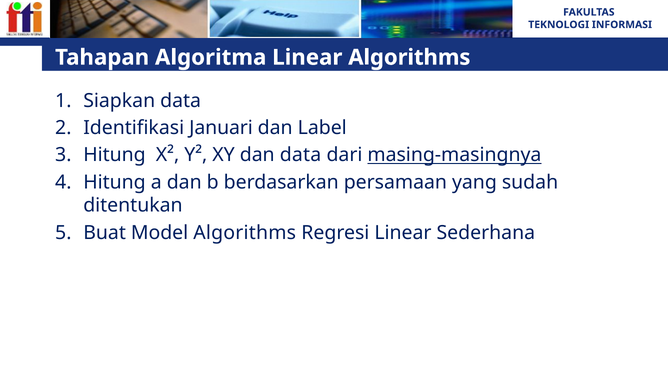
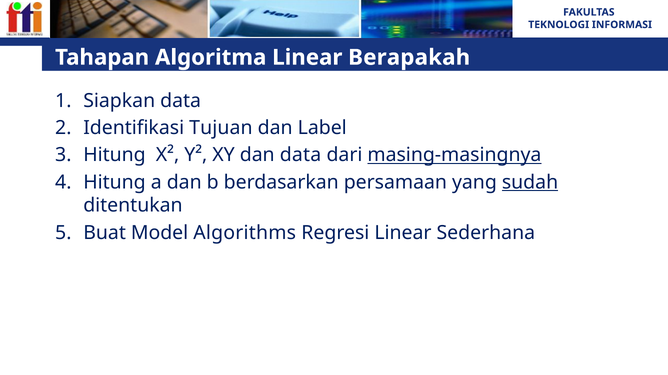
Linear Algorithms: Algorithms -> Berapakah (409, 58)
Januari: Januari -> Tujuan (221, 128)
sudah underline: none -> present (530, 183)
